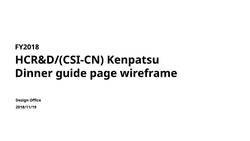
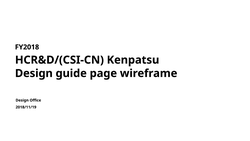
Dinner: Dinner -> Design (34, 73)
